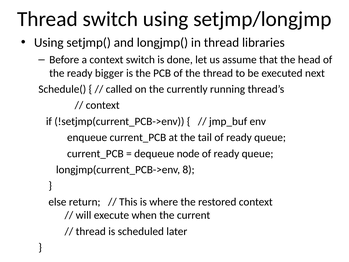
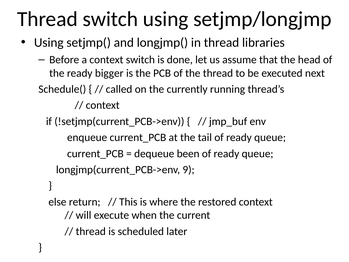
node: node -> been (188, 153)
8: 8 -> 9 (189, 170)
